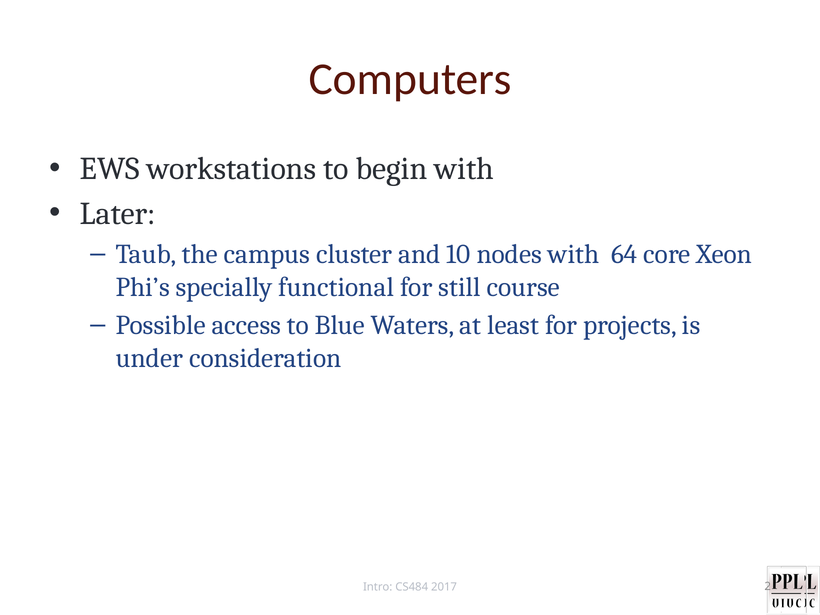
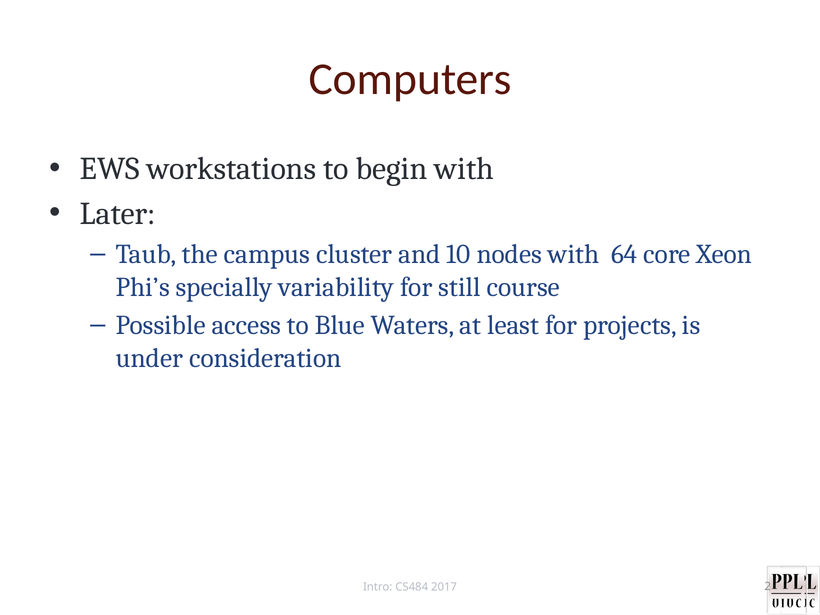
functional: functional -> variability (336, 287)
